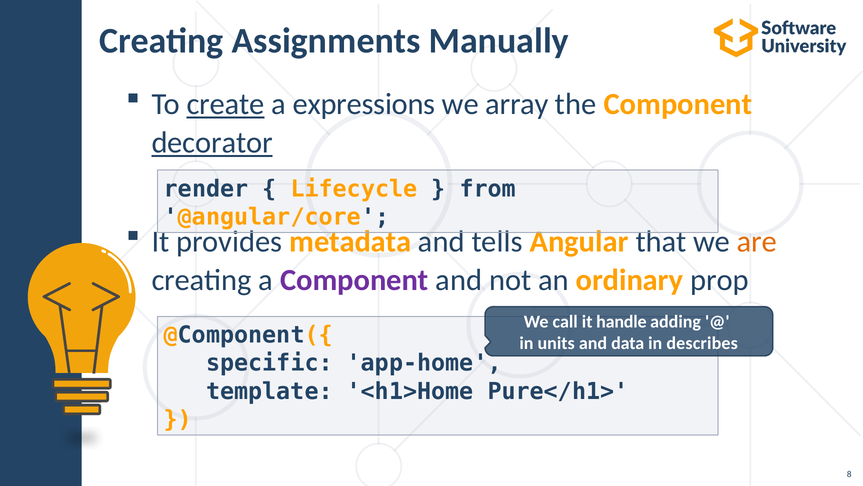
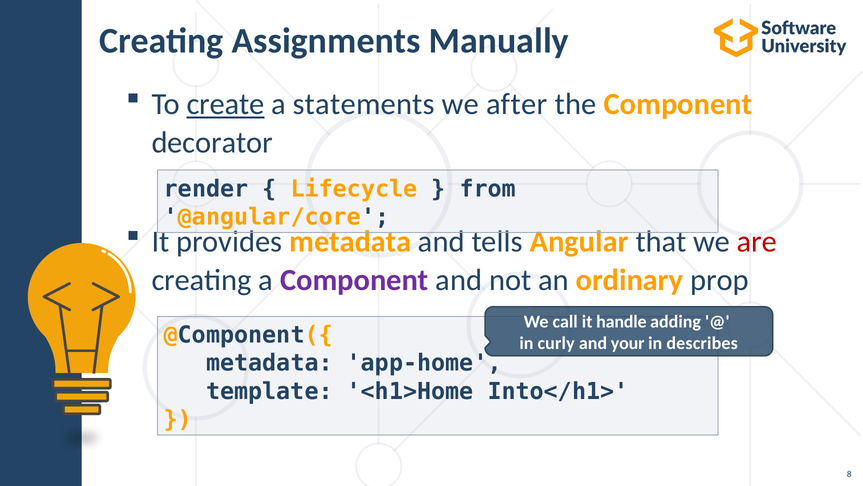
expressions: expressions -> statements (364, 104)
array: array -> after (517, 104)
decorator underline: present -> none (212, 143)
are colour: orange -> red (757, 241)
units: units -> curly (556, 343)
data: data -> your (628, 343)
specific: specific -> metadata (269, 363)
Pure</h1>: Pure</h1> -> Into</h1> (558, 391)
